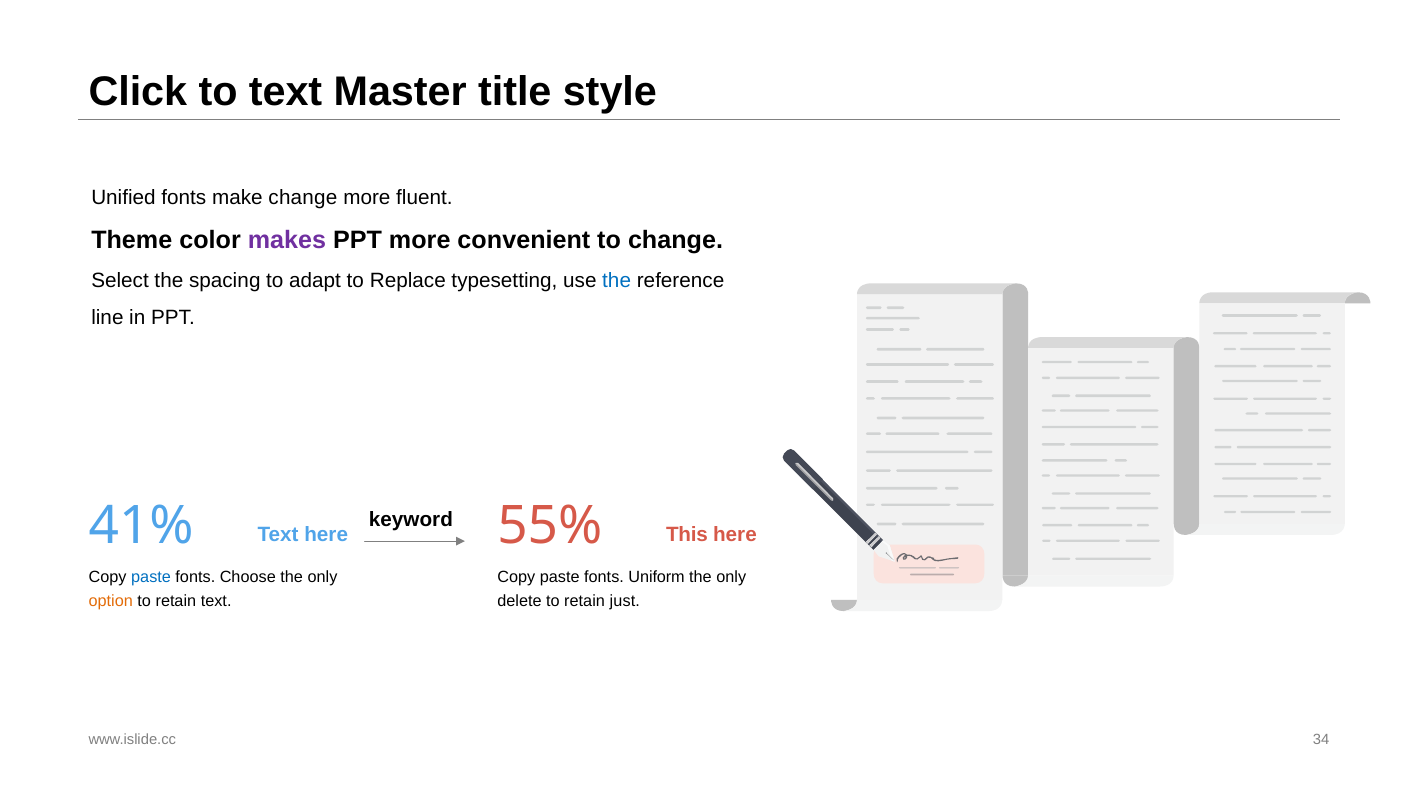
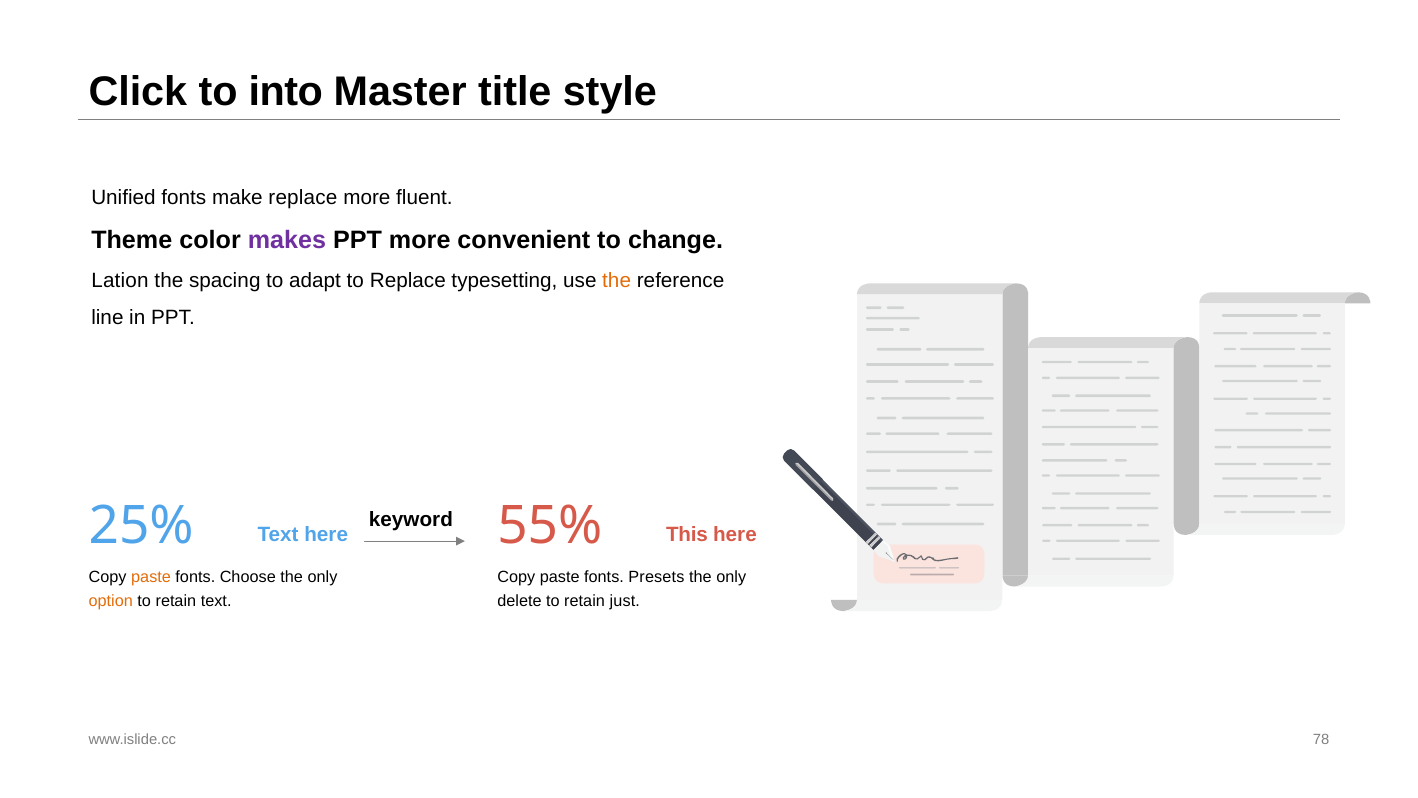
to text: text -> into (286, 92)
make change: change -> replace (303, 197)
Select: Select -> Lation (120, 280)
the colour: blue -> orange (617, 280)
41%: 41% -> 25% (141, 526)
paste colour: blue -> orange (151, 577)
Uniform: Uniform -> Presets (656, 577)
34: 34 -> 78 (1321, 739)
